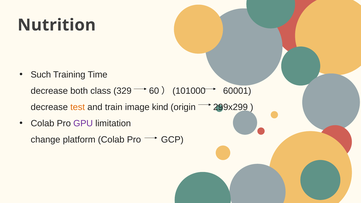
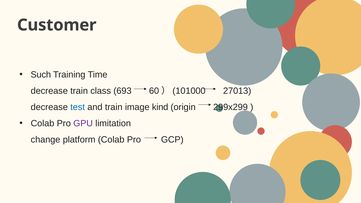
Nutrition: Nutrition -> Customer (57, 25)
decrease both: both -> train (79, 91)
329: 329 -> 693 (122, 91)
60001: 60001 -> 27013 (237, 91)
test colour: orange -> blue (78, 107)
